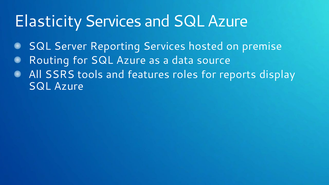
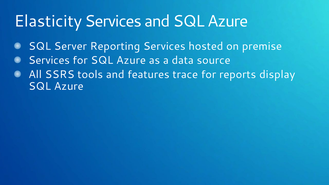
Routing: Routing -> Services (49, 60)
roles: roles -> trace (185, 74)
